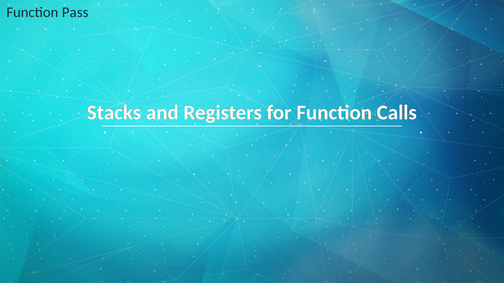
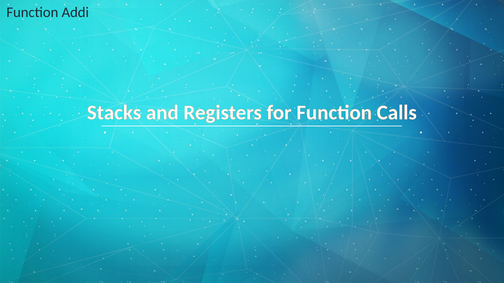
Pass: Pass -> Addi (75, 12)
